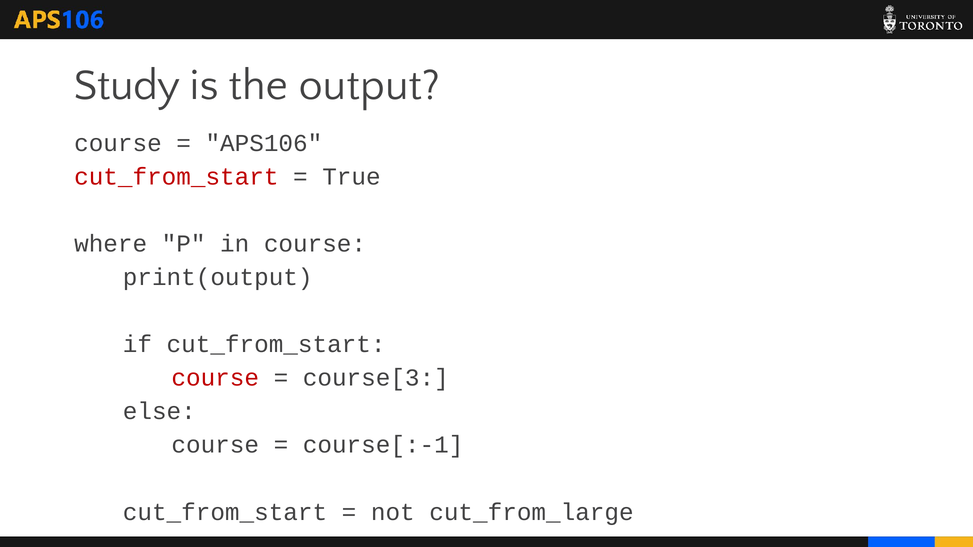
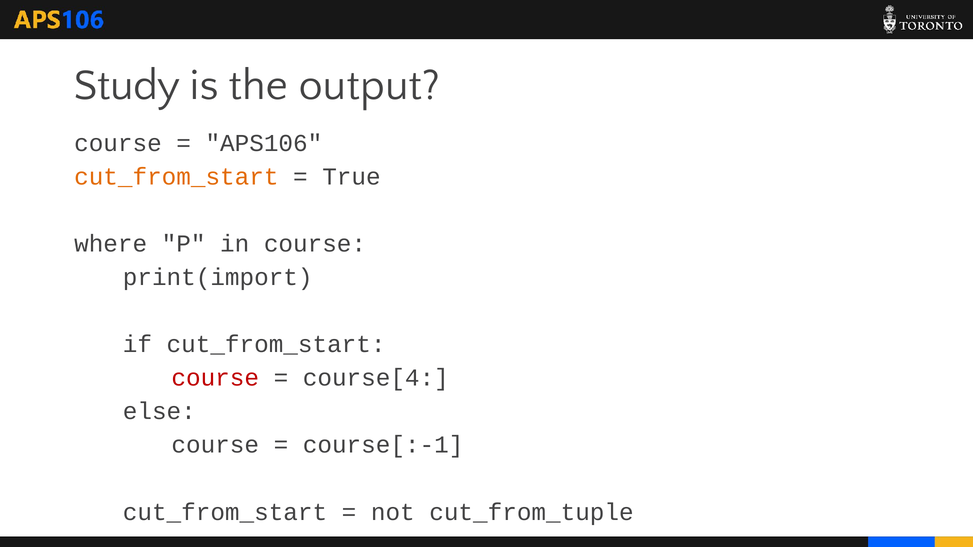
cut_from_start colour: red -> orange (176, 177)
print(output: print(output -> print(import (218, 277)
course[3: course[3 -> course[4 (376, 378)
cut_from_large: cut_from_large -> cut_from_tuple (531, 512)
